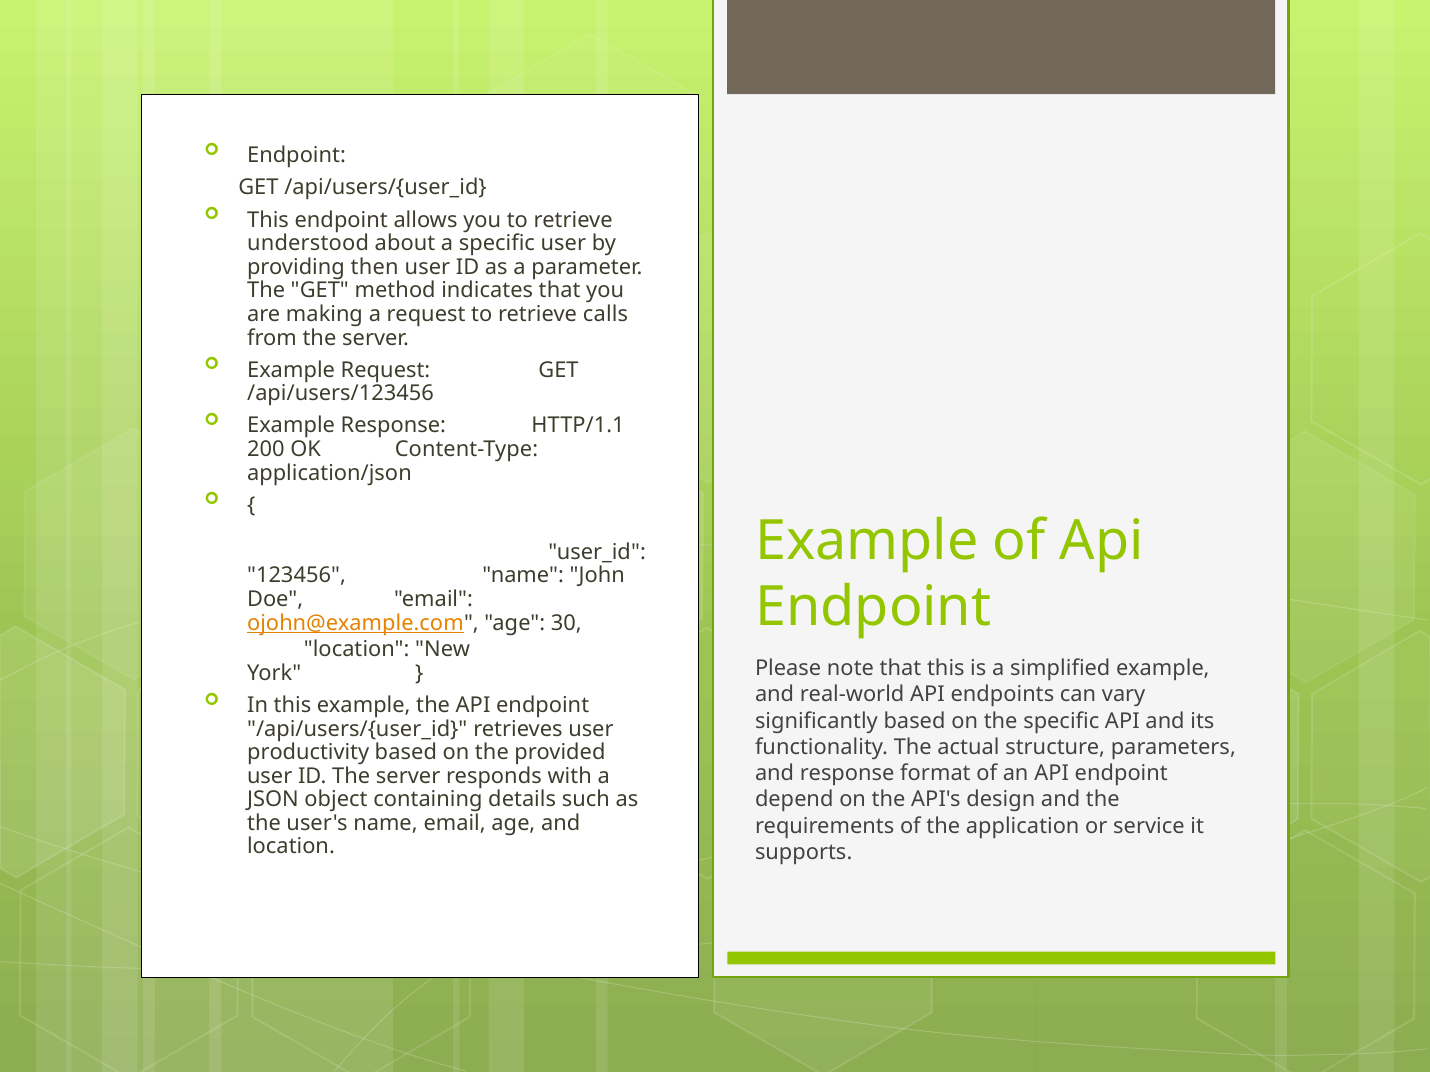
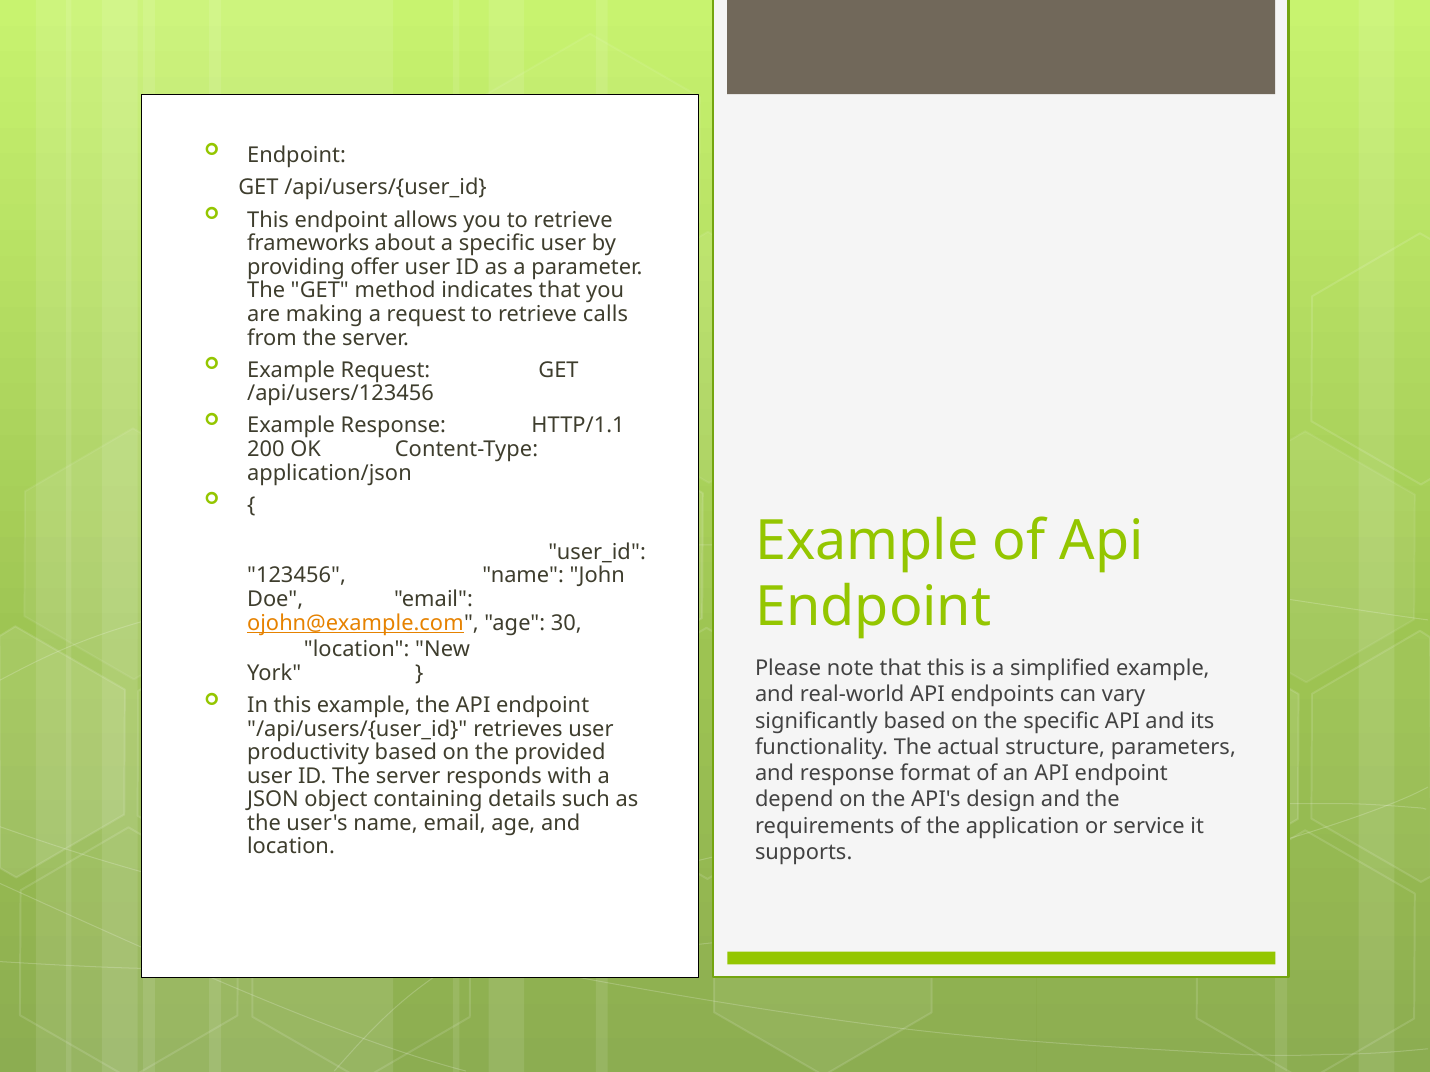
understood: understood -> frameworks (308, 244)
then: then -> offer (375, 267)
